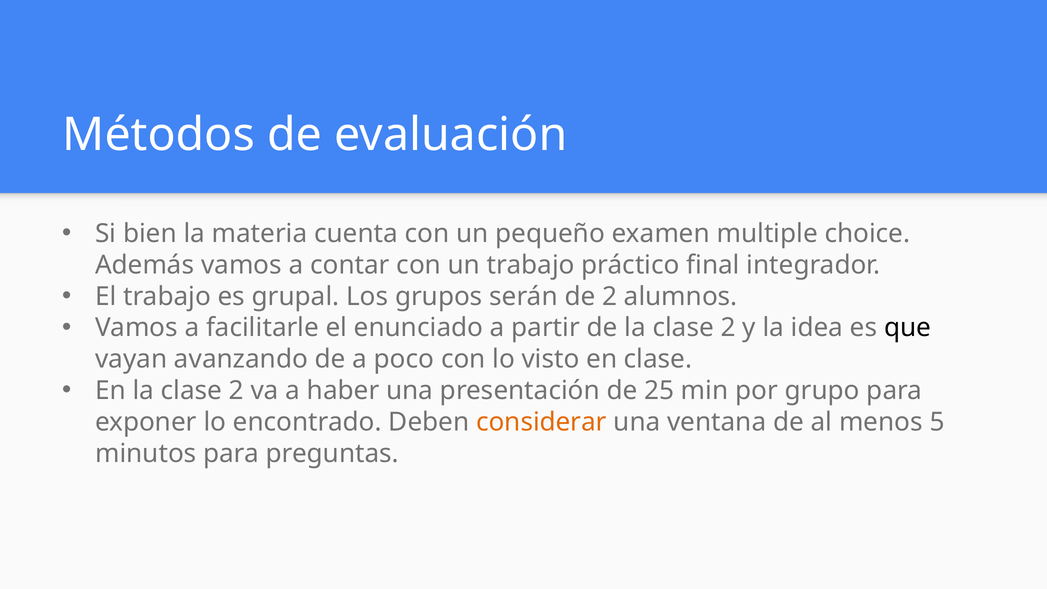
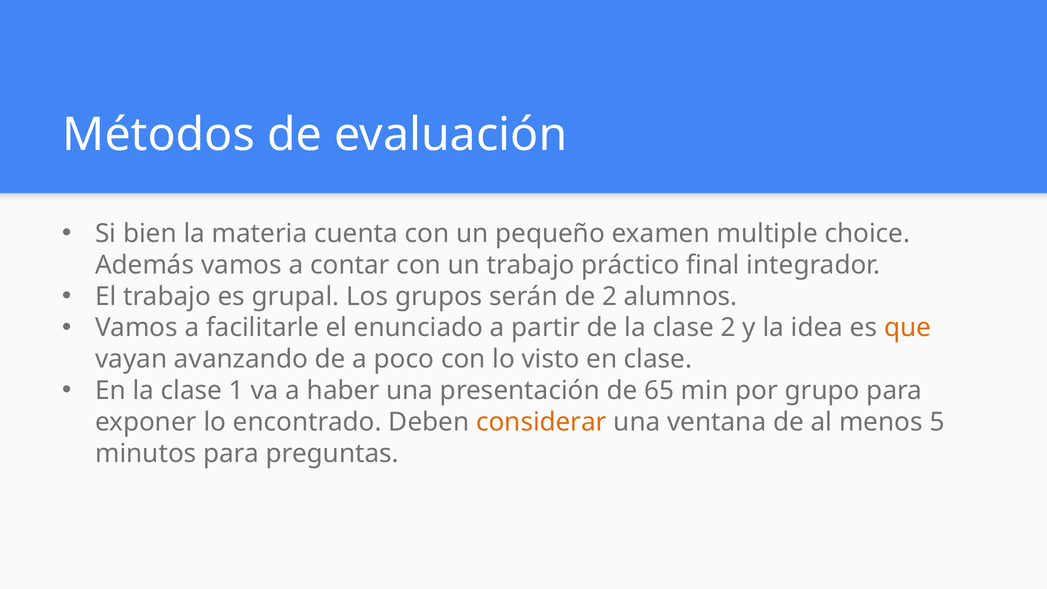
que colour: black -> orange (908, 328)
En la clase 2: 2 -> 1 (236, 391)
25: 25 -> 65 (659, 391)
